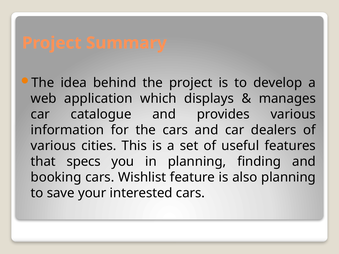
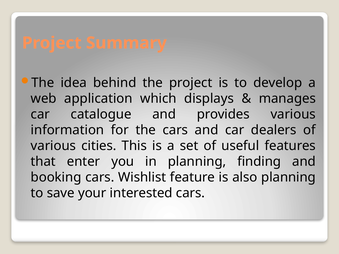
specs: specs -> enter (84, 162)
